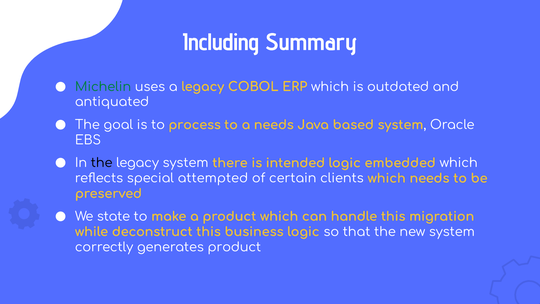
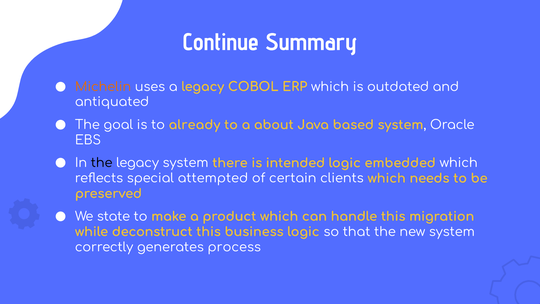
Including: Including -> Continue (221, 42)
Michelin colour: green -> orange (103, 87)
process: process -> already (194, 125)
a needs: needs -> about (274, 125)
generates product: product -> process (234, 247)
